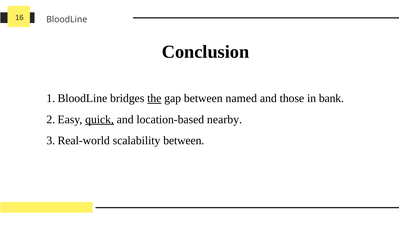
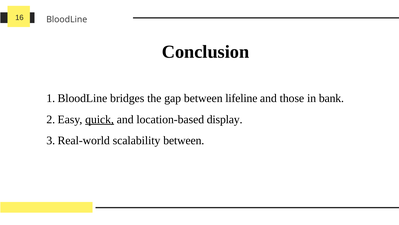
the underline: present -> none (154, 98)
named: named -> lifeline (241, 98)
nearby: nearby -> display (225, 119)
